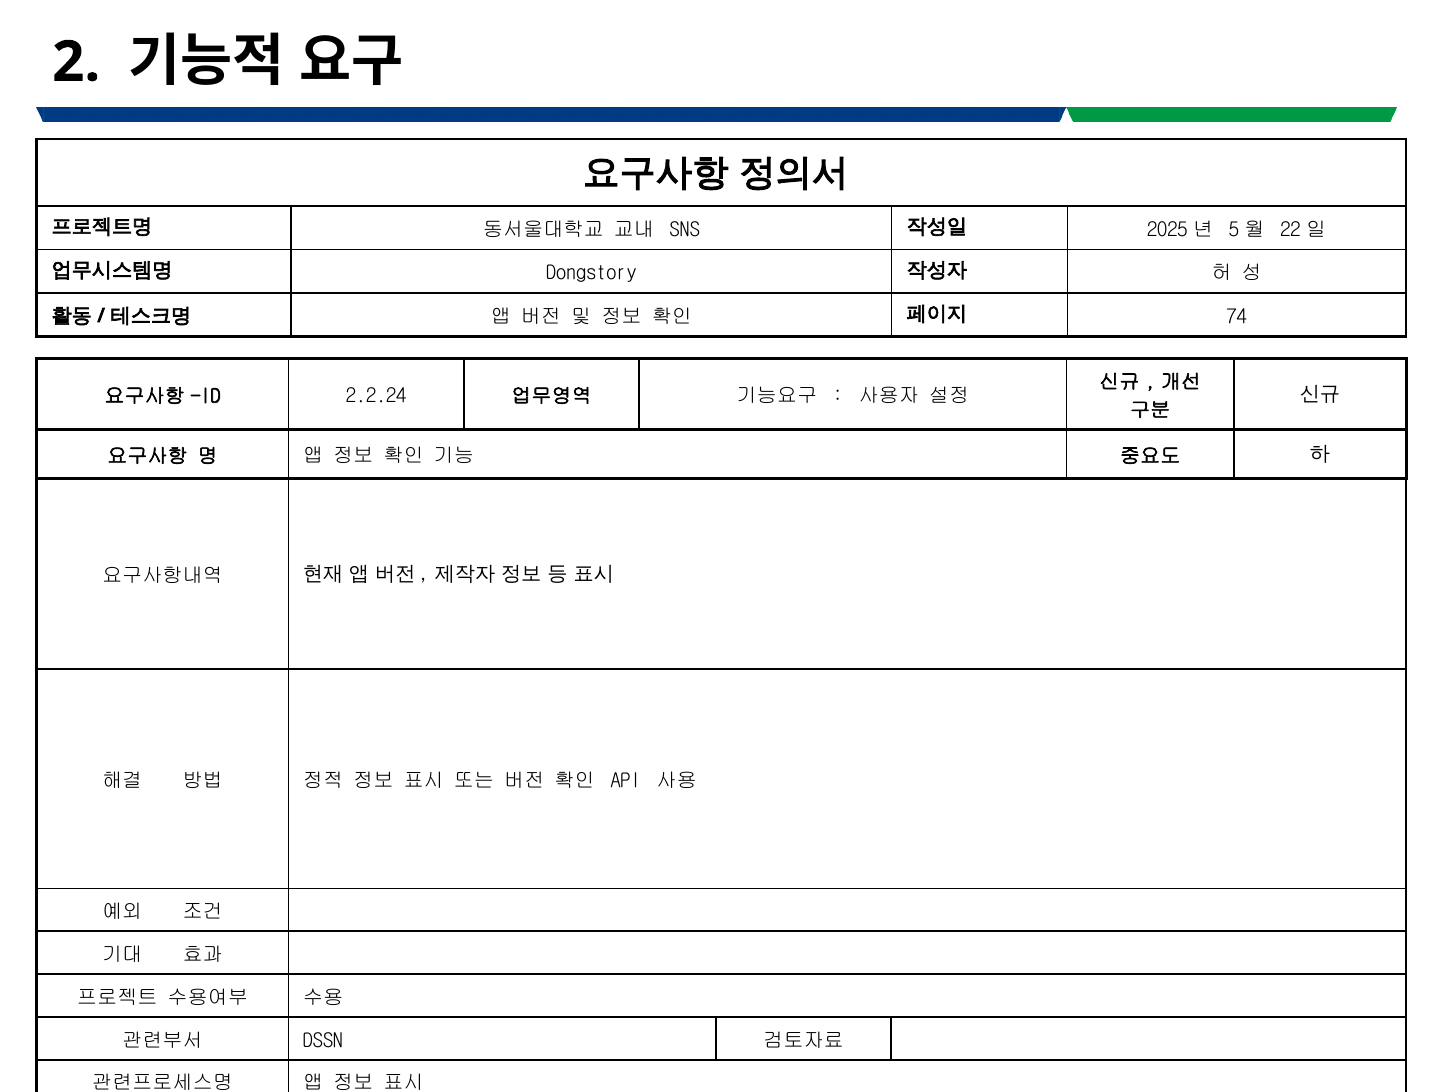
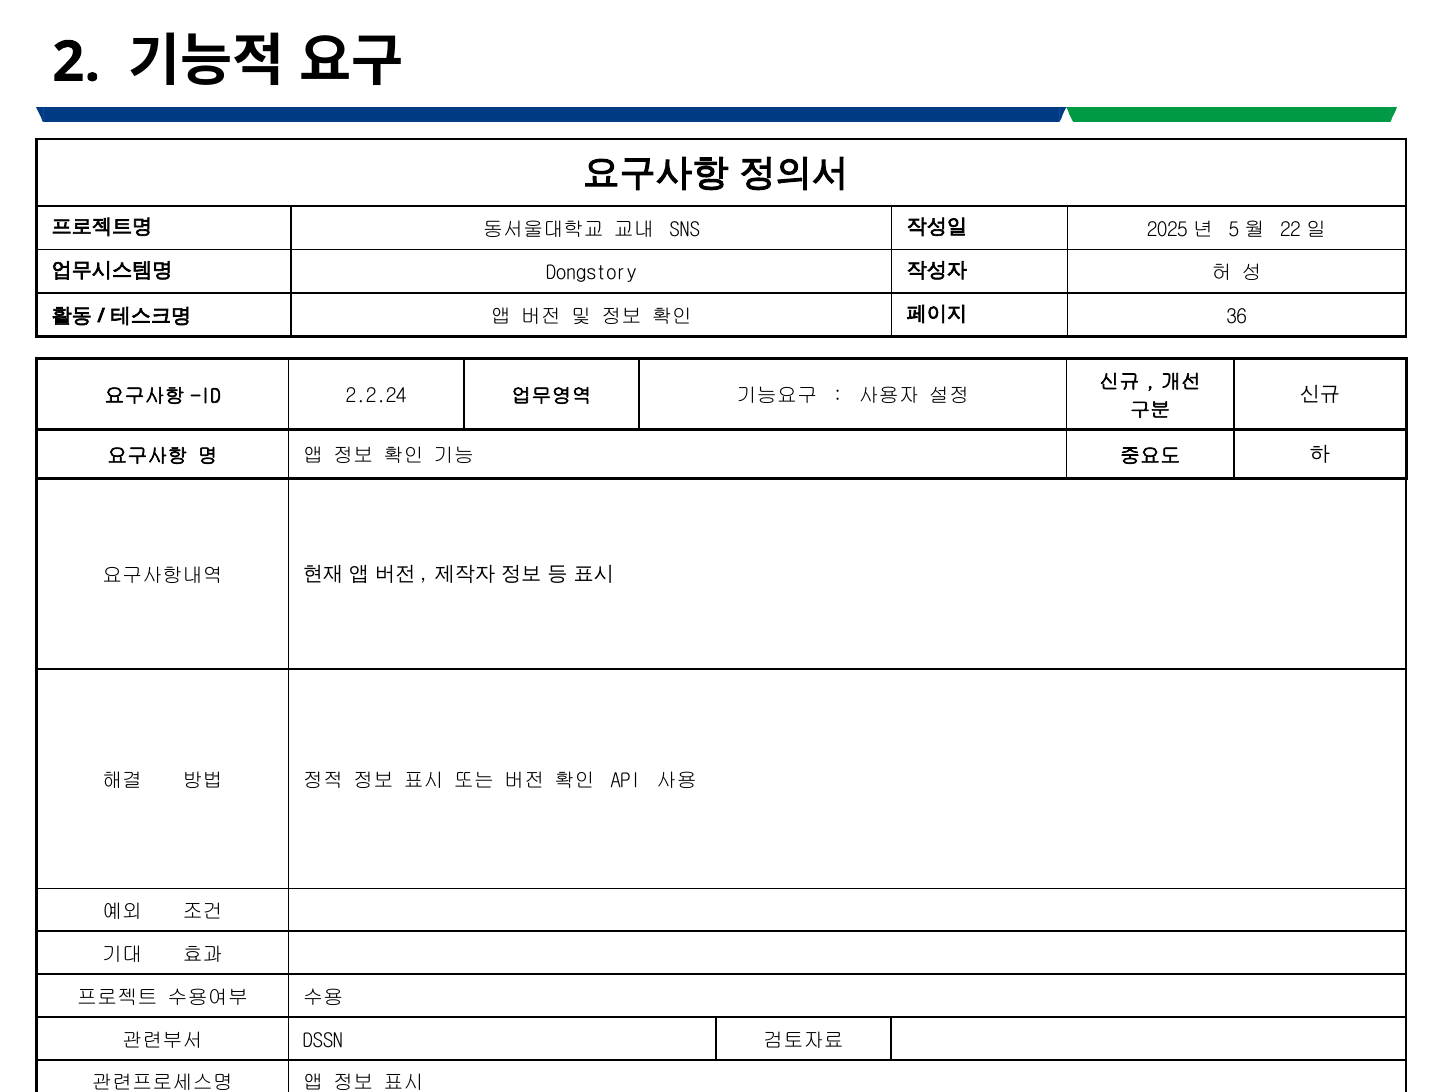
74: 74 -> 36 (1237, 317)
